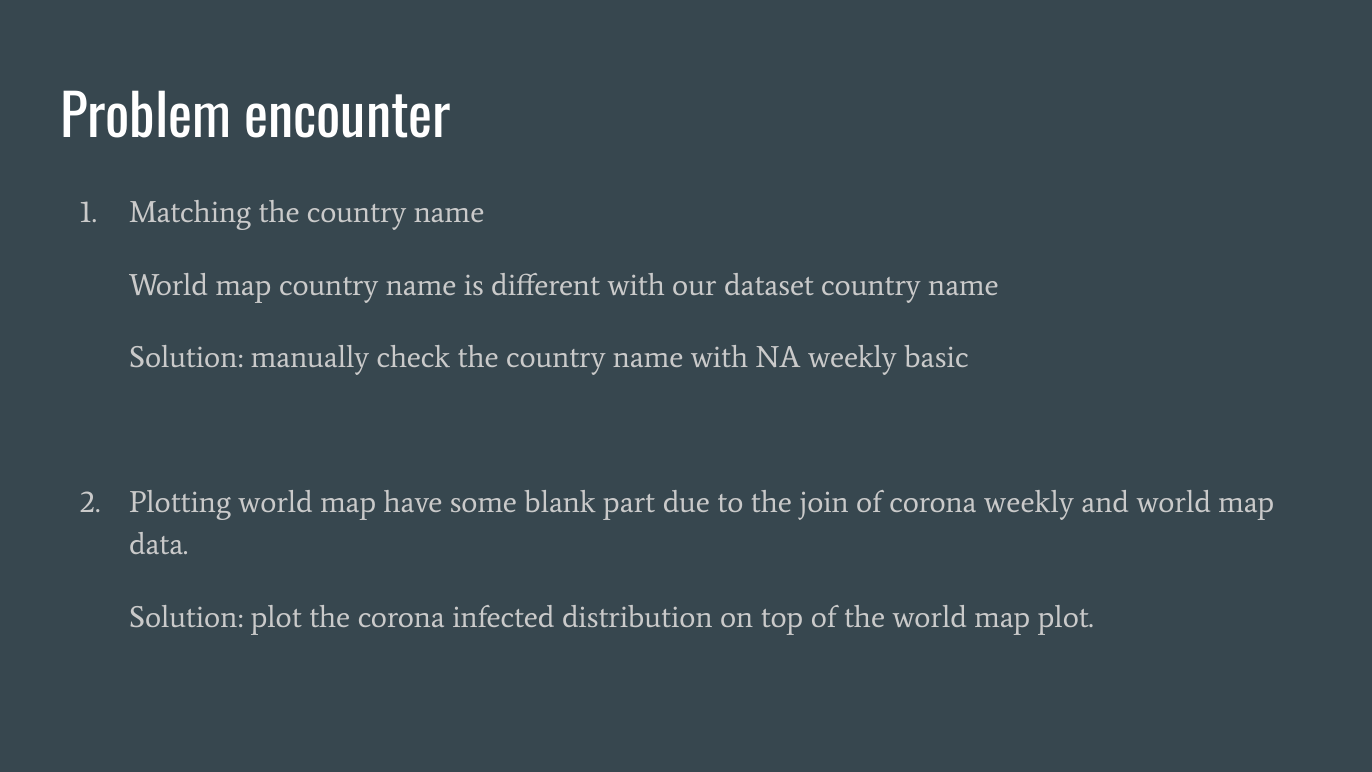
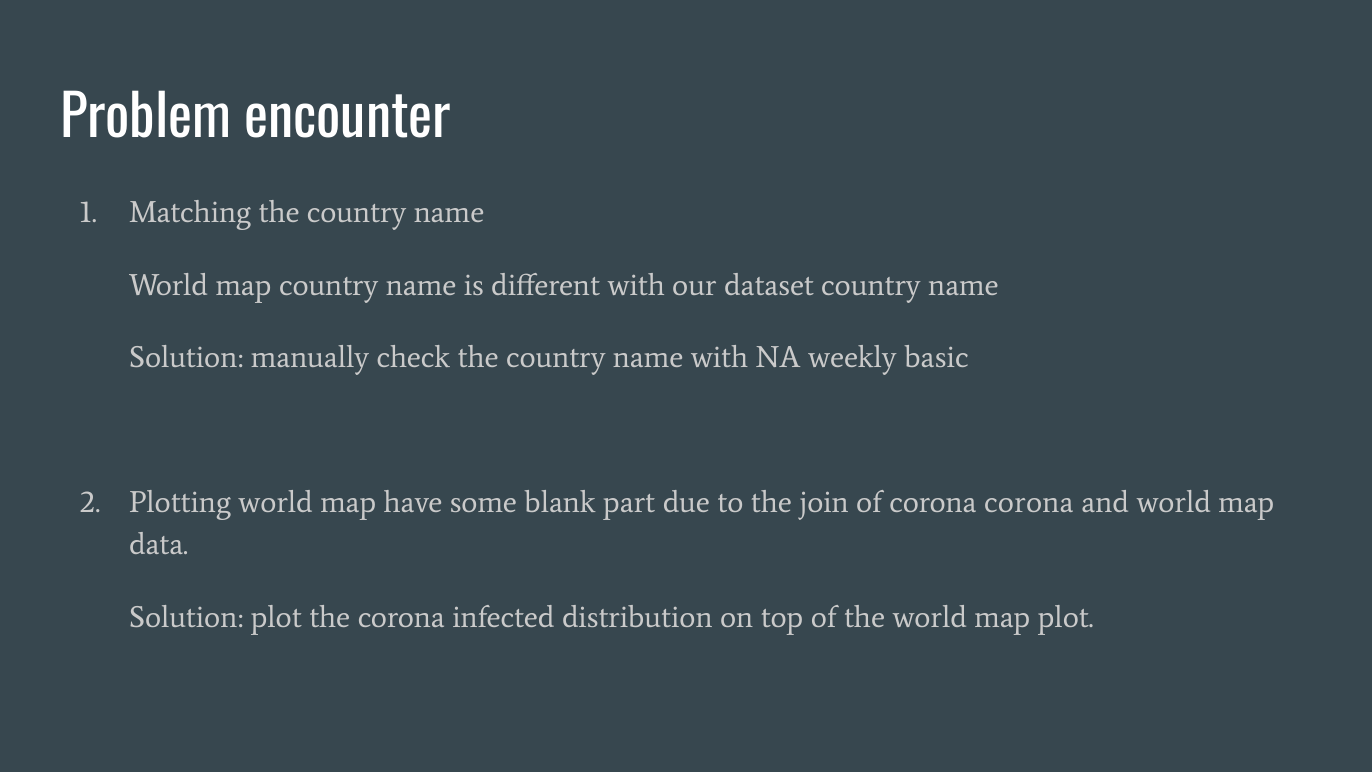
corona weekly: weekly -> corona (1029, 502)
